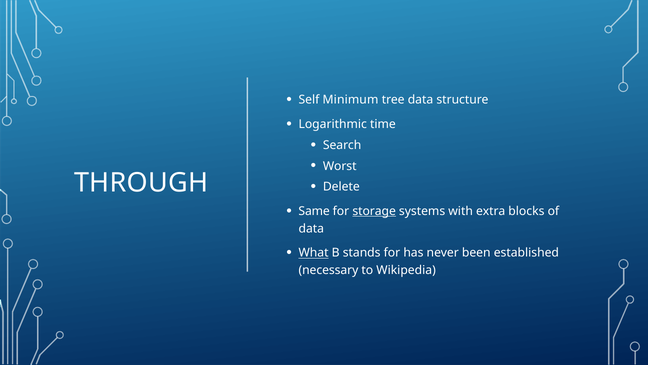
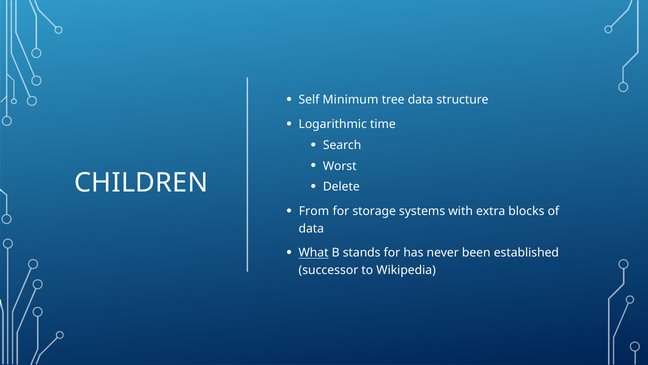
THROUGH: THROUGH -> CHILDREN (141, 182)
Same: Same -> From (314, 211)
storage underline: present -> none (374, 211)
necessary: necessary -> successor (328, 270)
